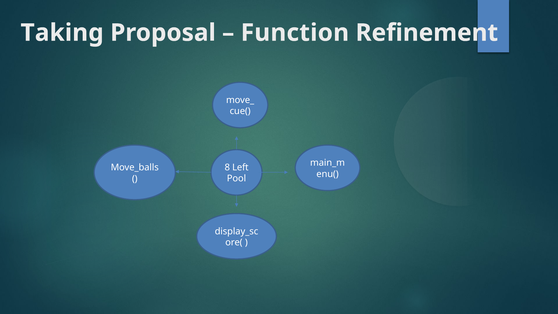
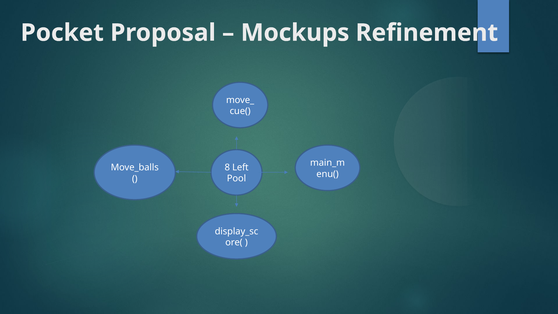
Taking: Taking -> Pocket (62, 33)
Function: Function -> Mockups (295, 33)
